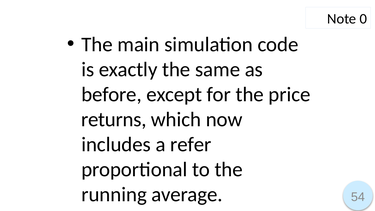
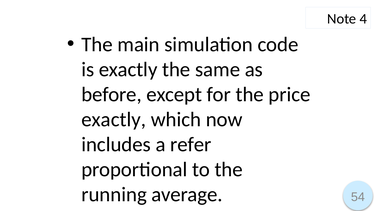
0: 0 -> 4 (363, 19)
returns: returns -> exactly (114, 119)
